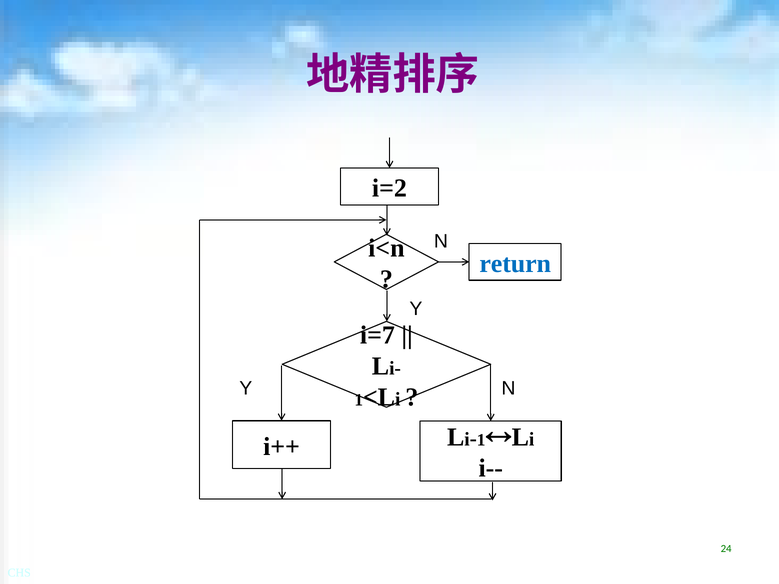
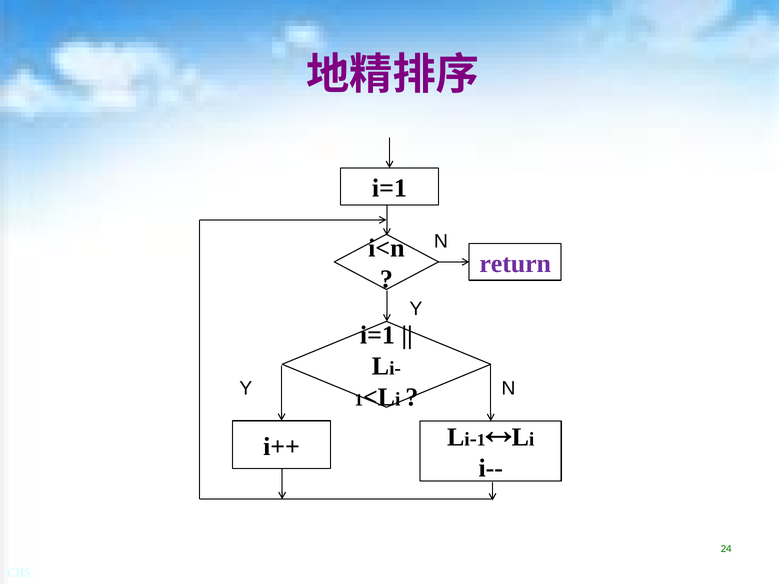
i=2: i=2 -> i=1 (389, 188)
return colour: blue -> purple (515, 264)
i=7: i=7 -> i=1 (377, 335)
